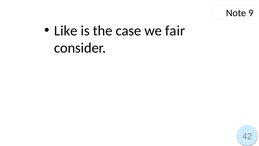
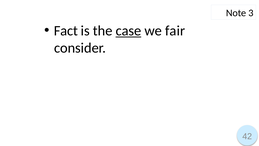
9: 9 -> 3 (251, 13)
Like: Like -> Fact (66, 31)
case underline: none -> present (128, 31)
